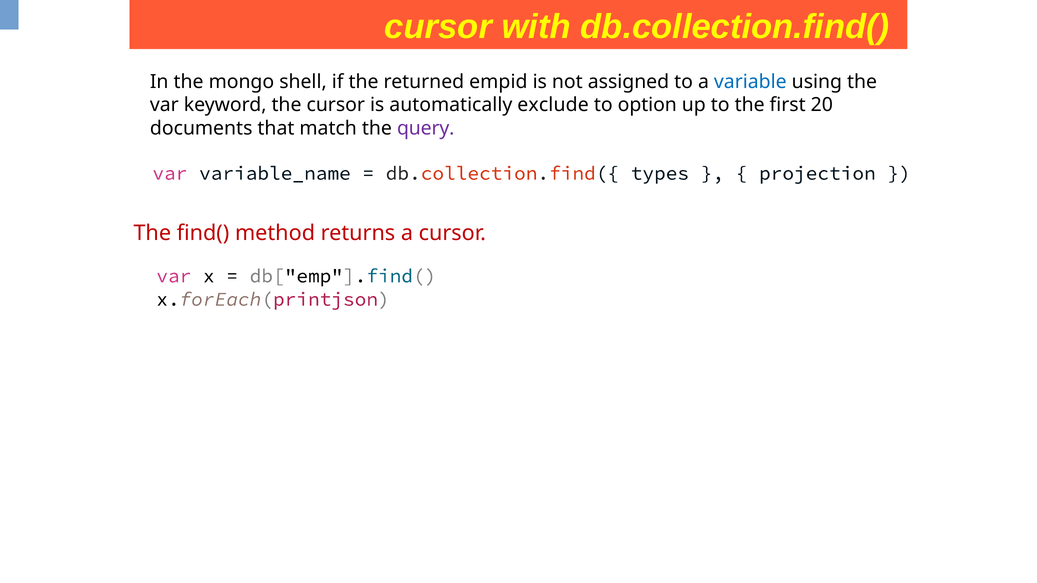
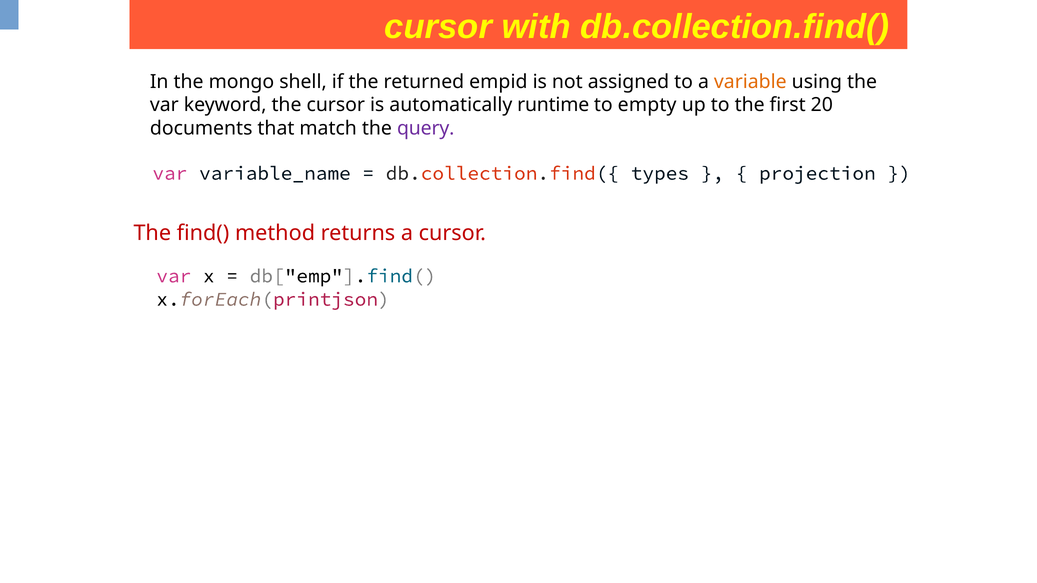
variable colour: blue -> orange (750, 82)
exclude: exclude -> runtime (553, 105)
option: option -> empty (647, 105)
